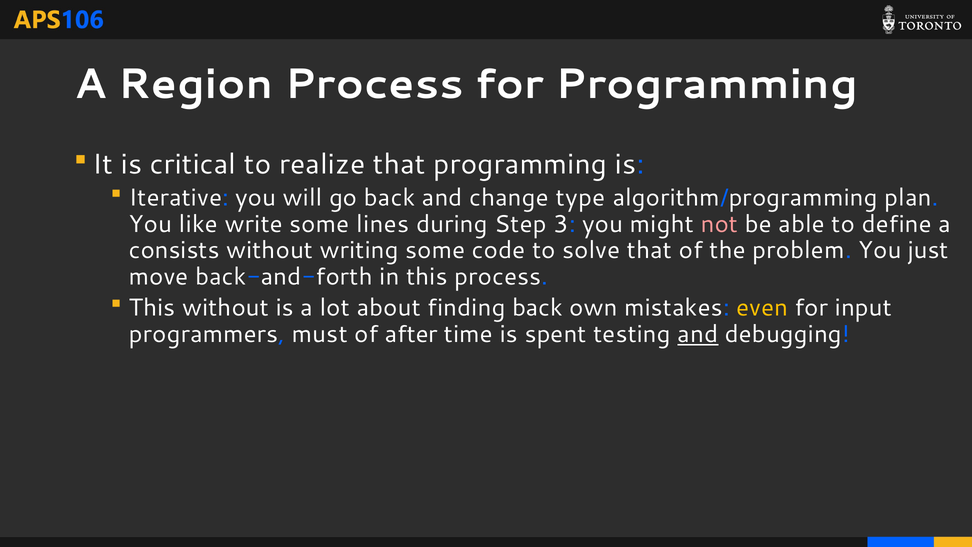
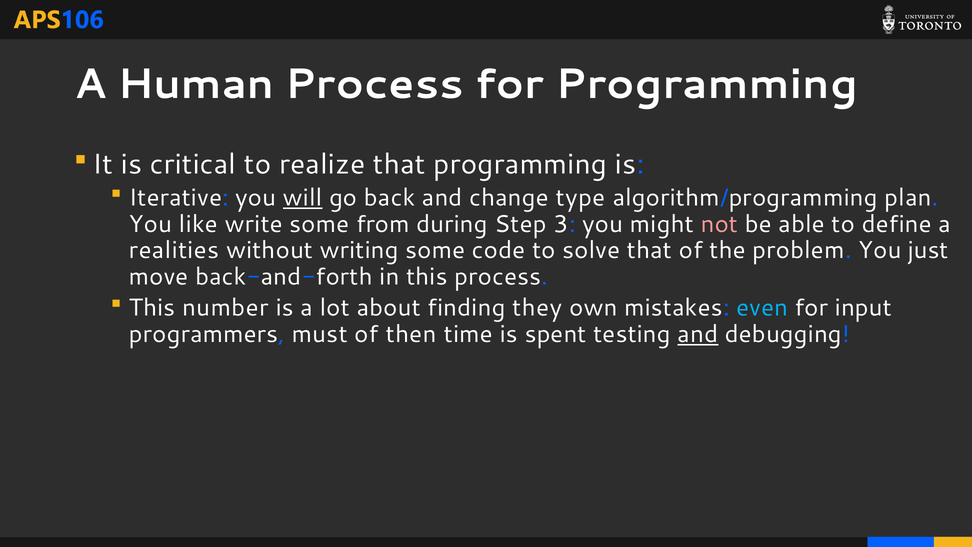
Region: Region -> Human (196, 84)
will underline: none -> present (303, 198)
lines: lines -> from (383, 224)
consists: consists -> realities (174, 250)
This without: without -> number (225, 308)
finding back: back -> they (537, 308)
even colour: yellow -> light blue (762, 308)
after: after -> then (411, 334)
